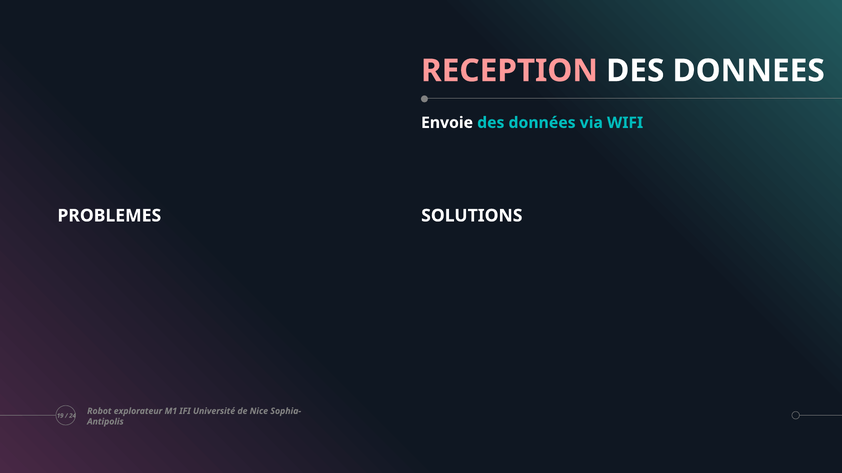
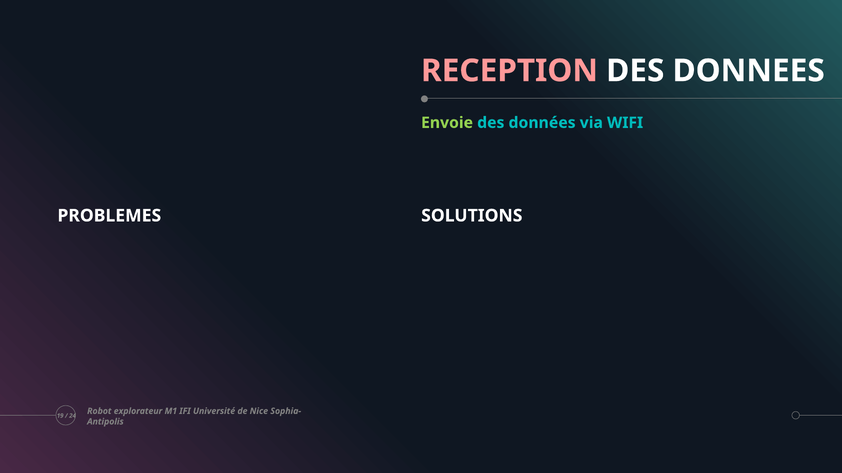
Envoie colour: white -> light green (447, 123)
